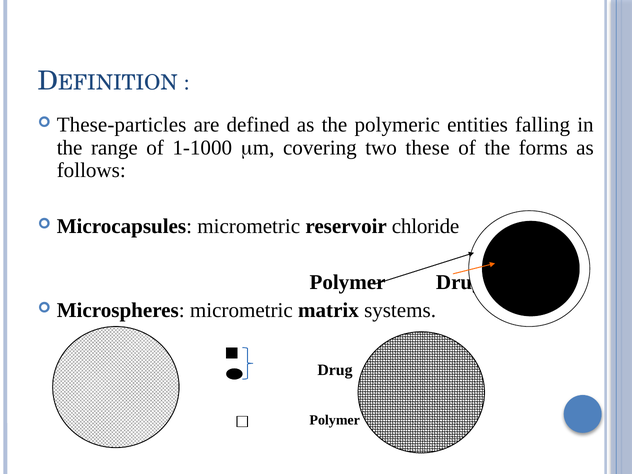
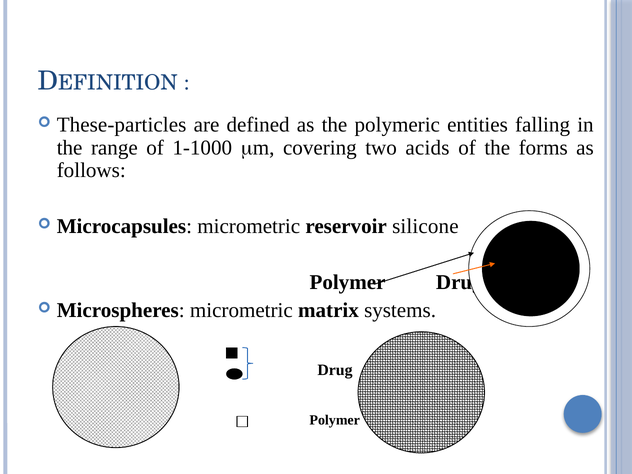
these: these -> acids (427, 148)
chloride: chloride -> silicone (425, 226)
